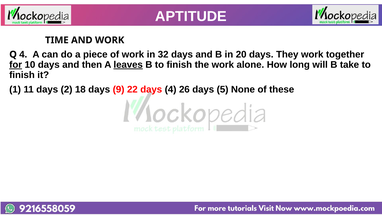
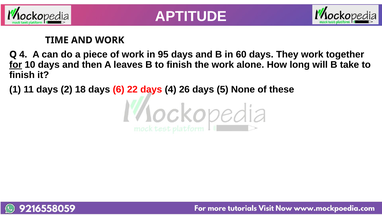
32: 32 -> 95 (163, 54)
20: 20 -> 60 (241, 54)
leaves underline: present -> none (128, 65)
9: 9 -> 6 (119, 89)
